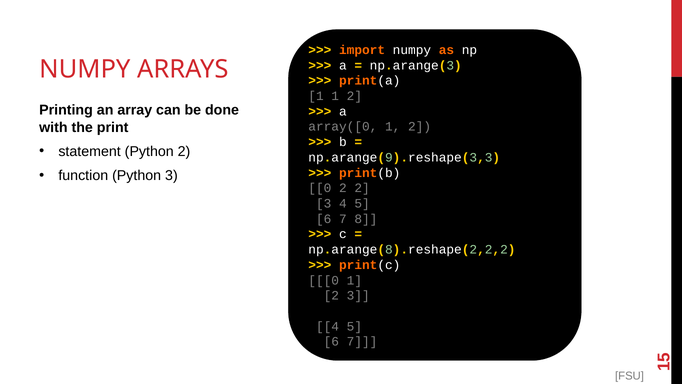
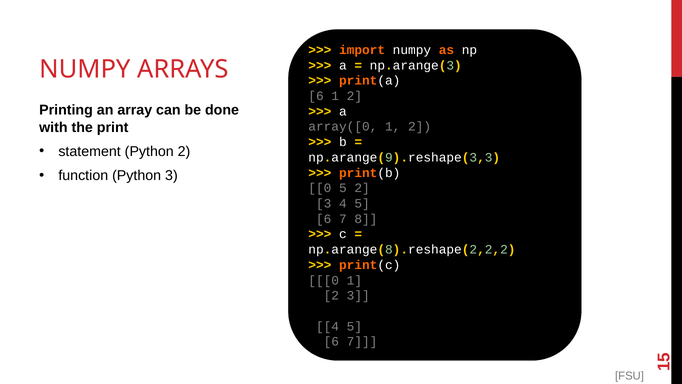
1: 1 -> 6 (316, 96)
0 2: 2 -> 5 (343, 188)
